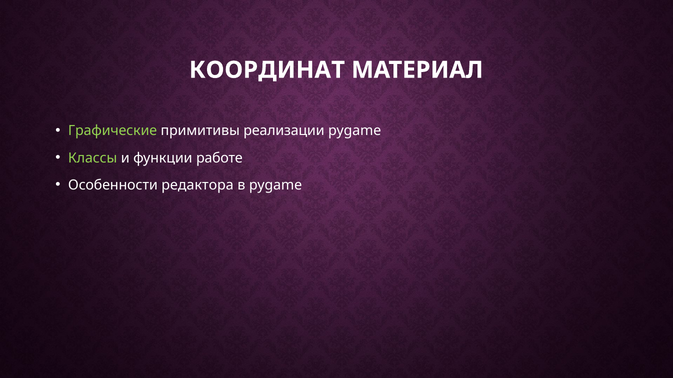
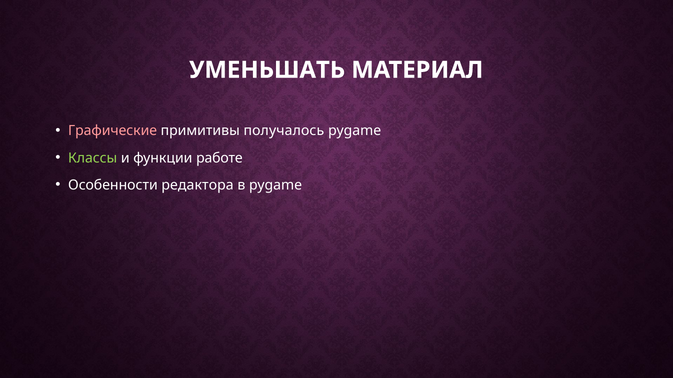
КООРДИНАТ: КООРДИНАТ -> УМЕНЬШАТЬ (267, 70)
Графические colour: light green -> pink (113, 131)
реализации: реализации -> получалось (284, 131)
